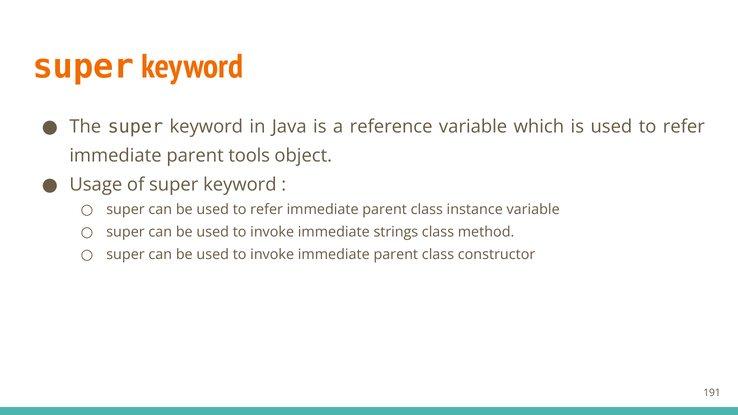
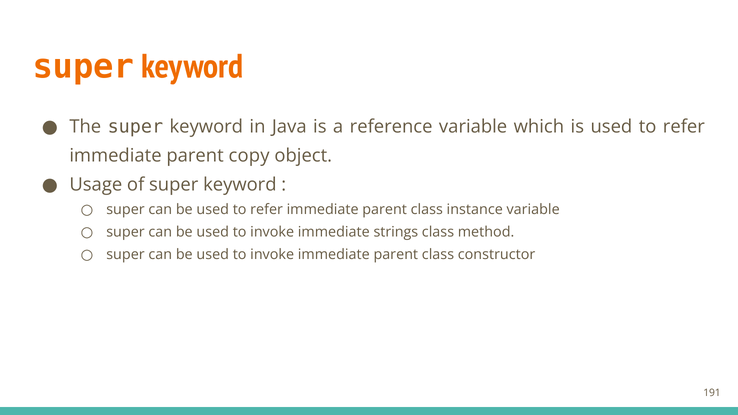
tools: tools -> copy (249, 156)
